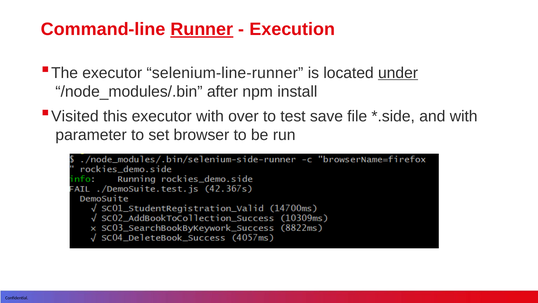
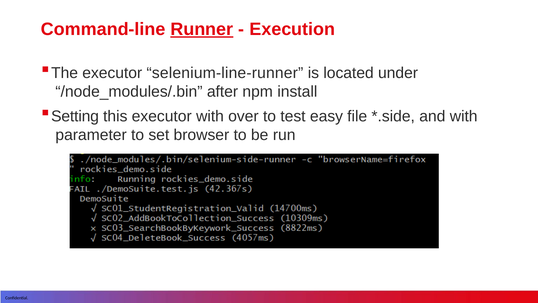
under underline: present -> none (398, 73)
Visited: Visited -> Setting (75, 116)
save: save -> easy (326, 116)
